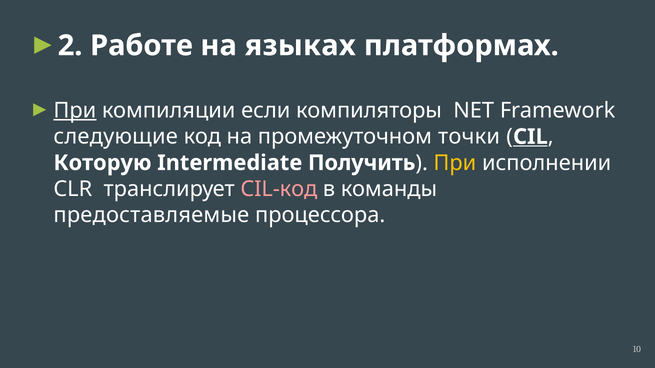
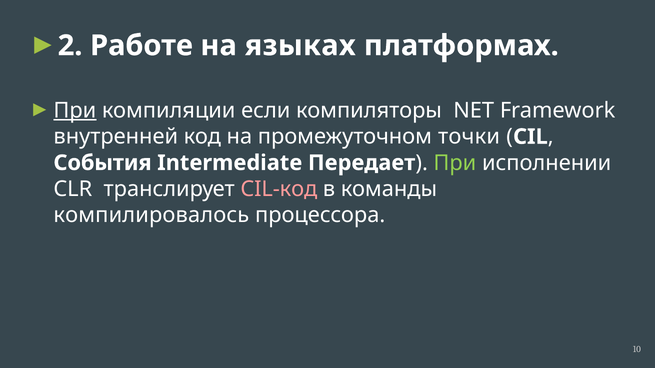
следующие: следующие -> внутренней (116, 137)
CIL underline: present -> none (530, 137)
Которую: Которую -> События (103, 163)
Получить: Получить -> Передает (362, 163)
При colour: yellow -> light green (455, 163)
предоставляемые: предоставляемые -> компилировалось (151, 215)
